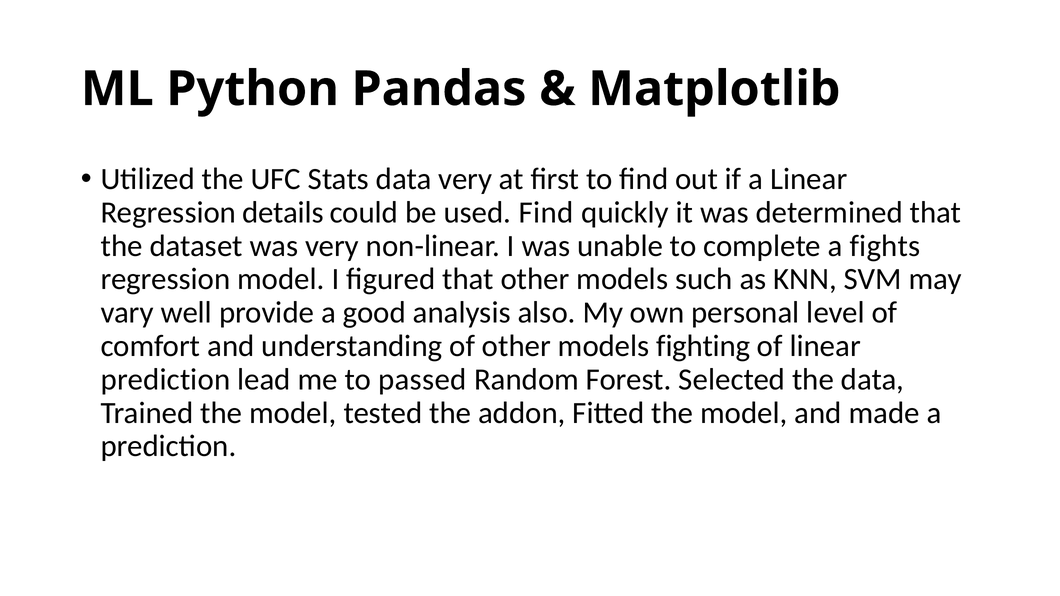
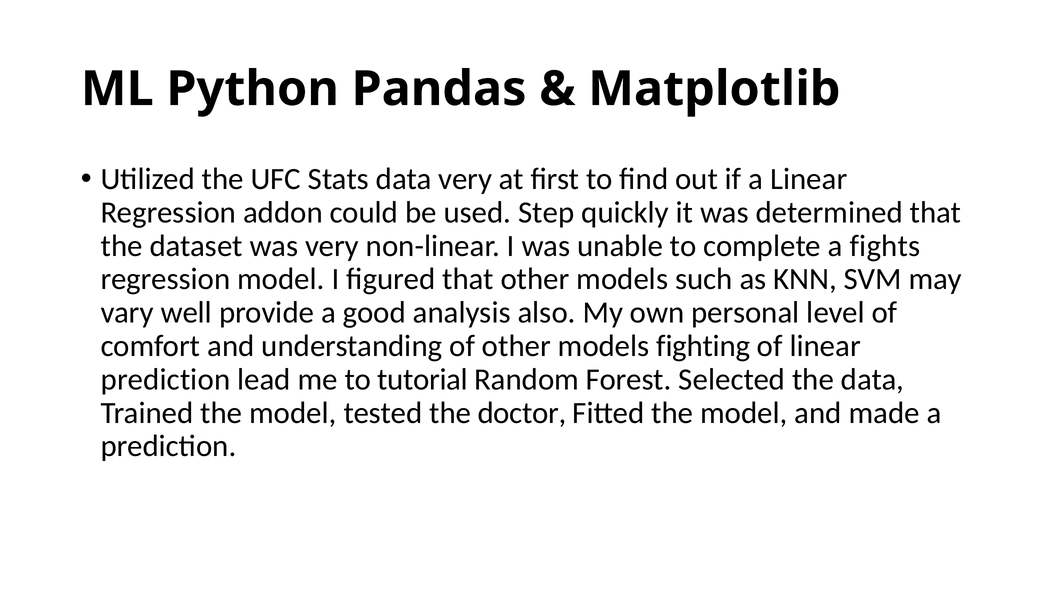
details: details -> addon (283, 213)
used Find: Find -> Step (546, 213)
passed: passed -> tutorial (423, 380)
addon: addon -> doctor (522, 413)
